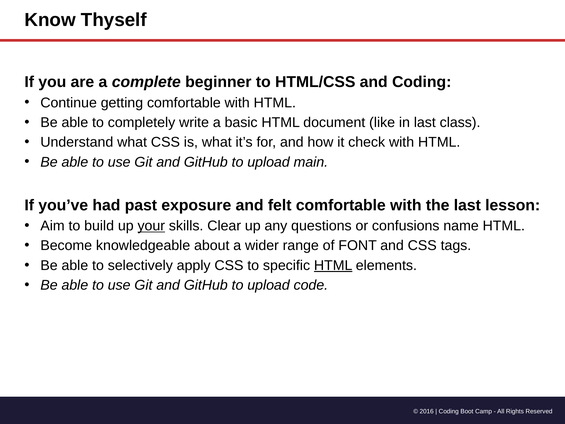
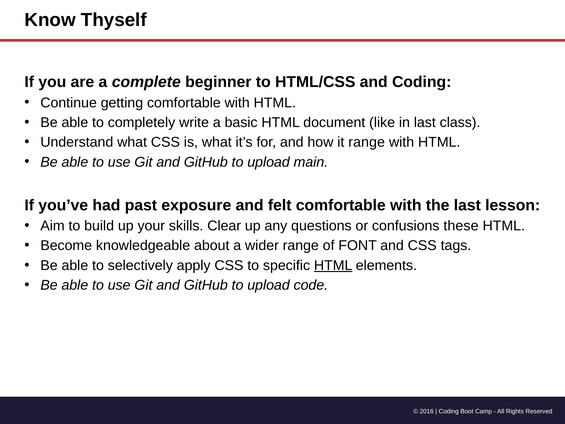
it check: check -> range (367, 142)
your underline: present -> none (151, 226)
name: name -> these (461, 226)
